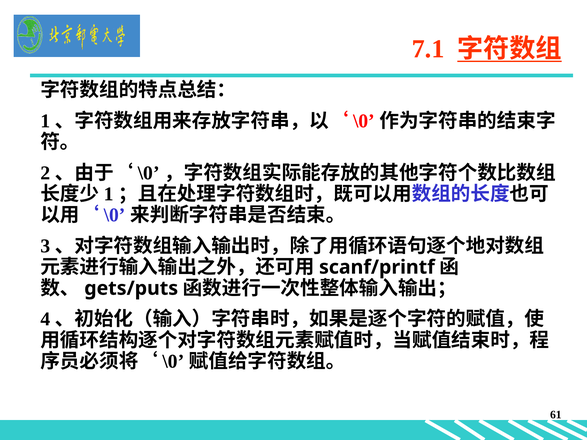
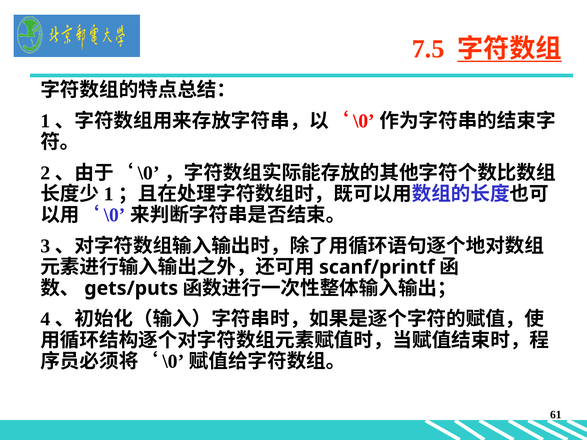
7.1: 7.1 -> 7.5 (428, 49)
